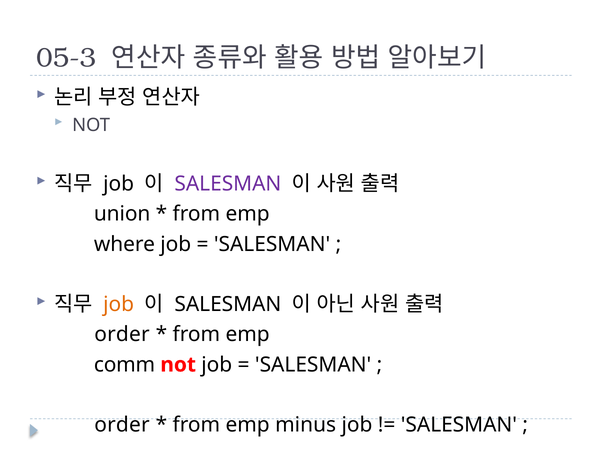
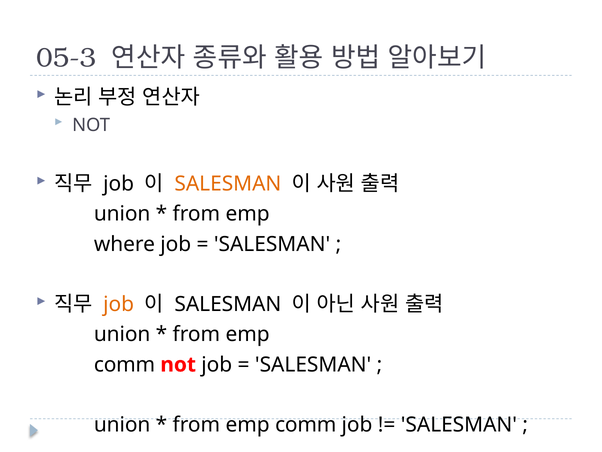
SALESMAN colour: purple -> orange (228, 184)
order: order -> union (122, 334)
order: order -> union (122, 424)
minus: minus -> comm (306, 424)
